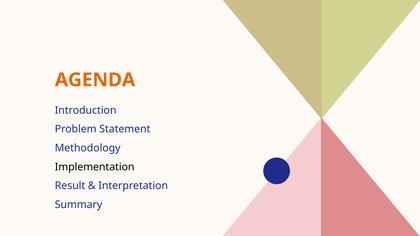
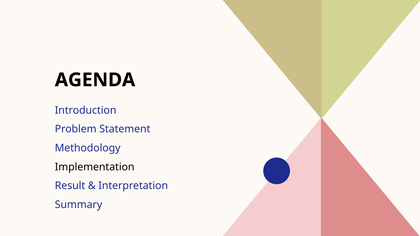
AGENDA colour: orange -> black (95, 80)
